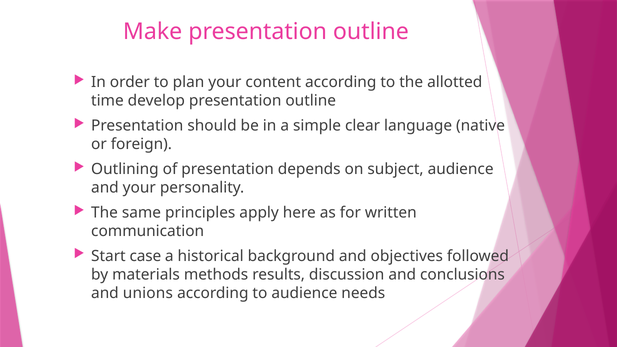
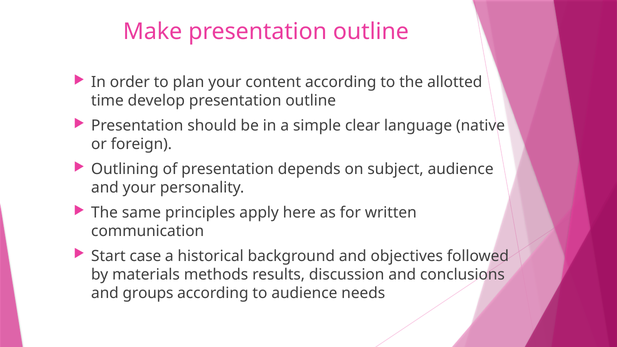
unions: unions -> groups (148, 293)
